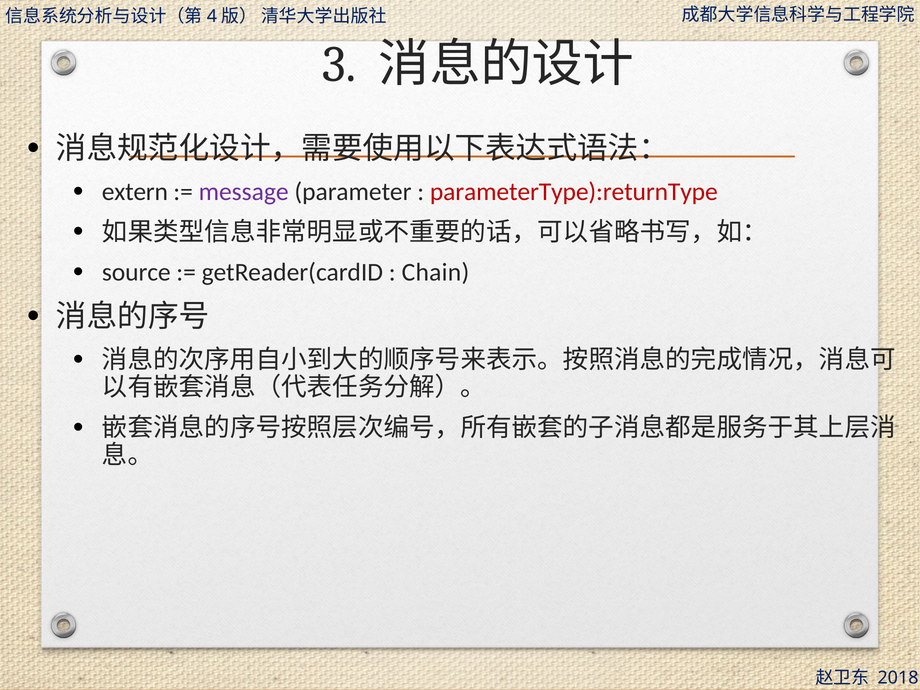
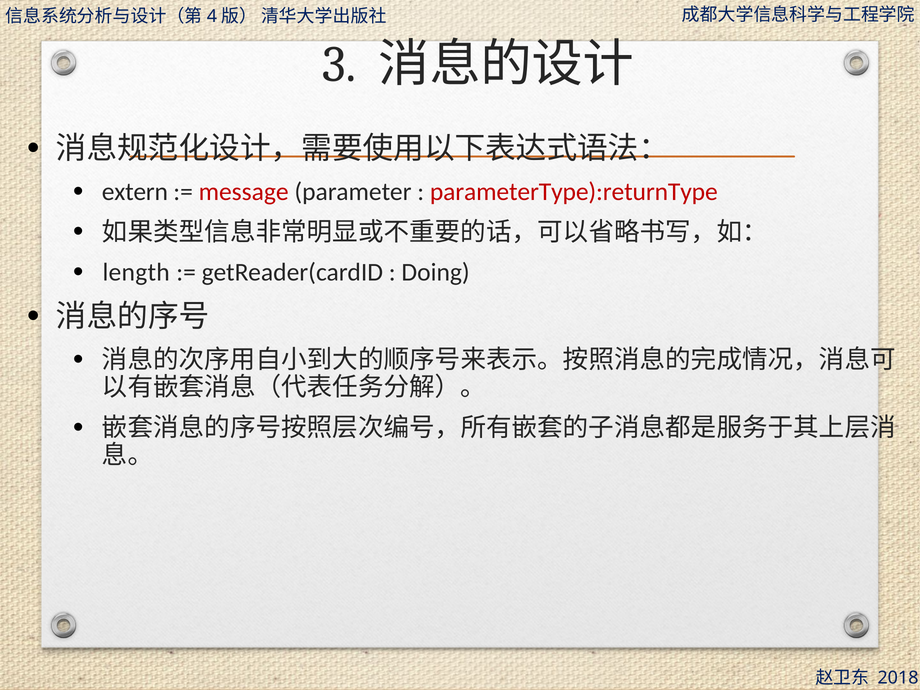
message colour: purple -> red (244, 192)
source: source -> length (136, 273)
Chain: Chain -> Doing (436, 273)
